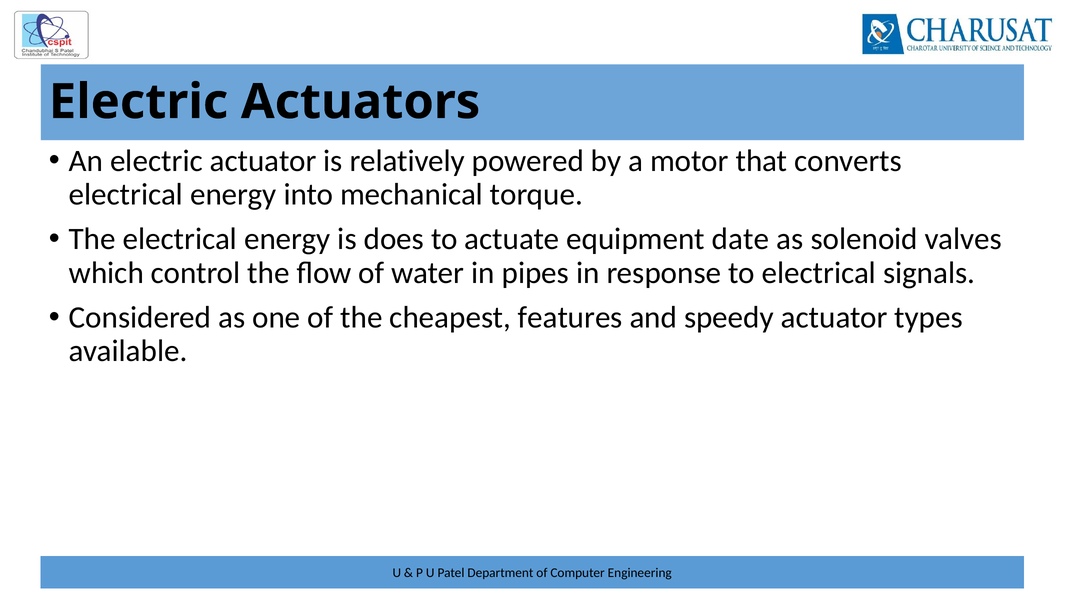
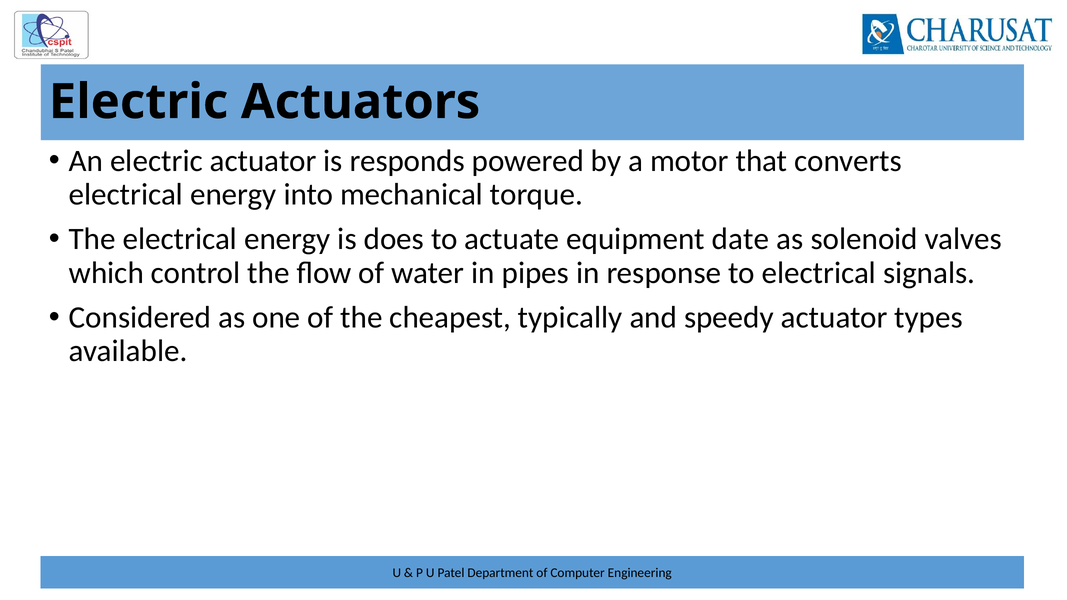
relatively: relatively -> responds (407, 161)
features: features -> typically (570, 318)
